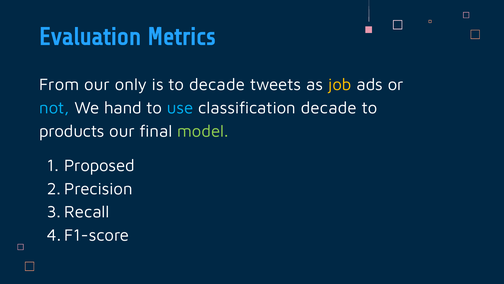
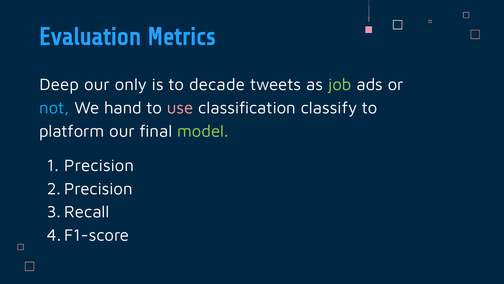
From: From -> Deep (59, 85)
job colour: yellow -> light green (340, 85)
use colour: light blue -> pink (180, 108)
classification decade: decade -> classify (329, 108)
products: products -> platform (72, 131)
Proposed: Proposed -> Precision (99, 165)
